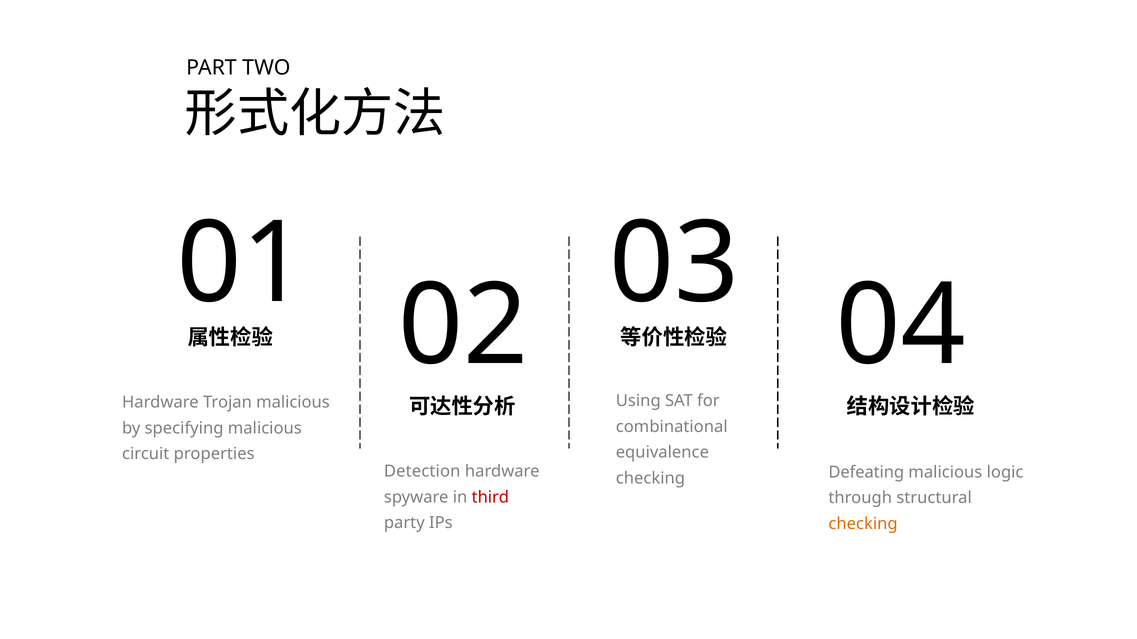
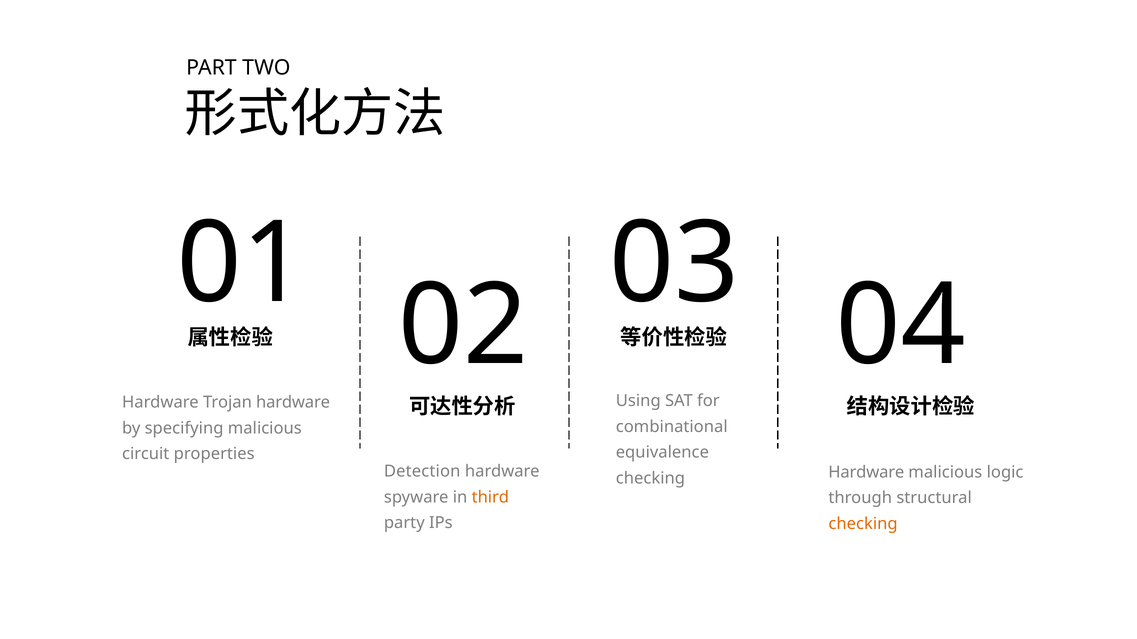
Trojan malicious: malicious -> hardware (293, 403)
Defeating: Defeating -> Hardware (866, 472)
third colour: red -> orange (490, 498)
